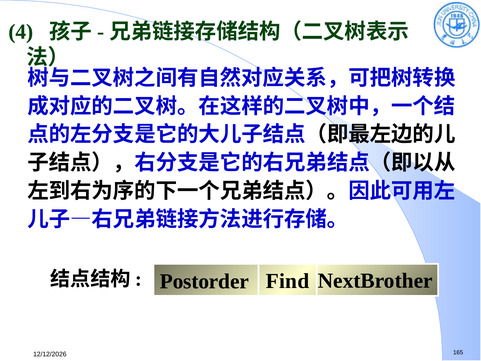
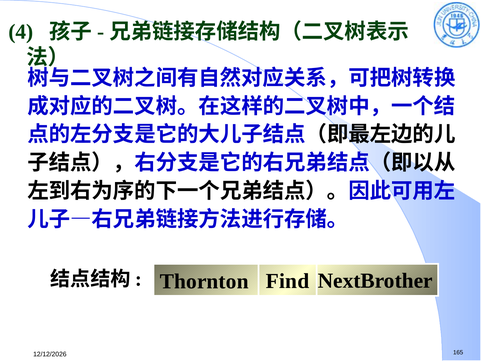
Postorder: Postorder -> Thornton (204, 281)
